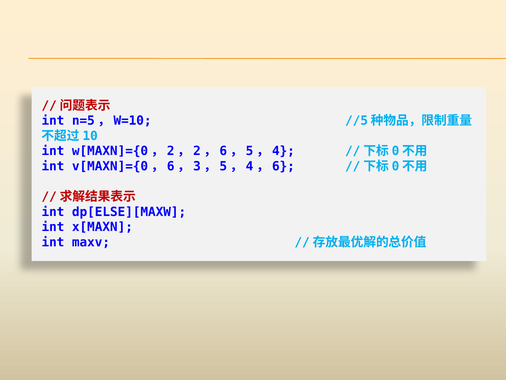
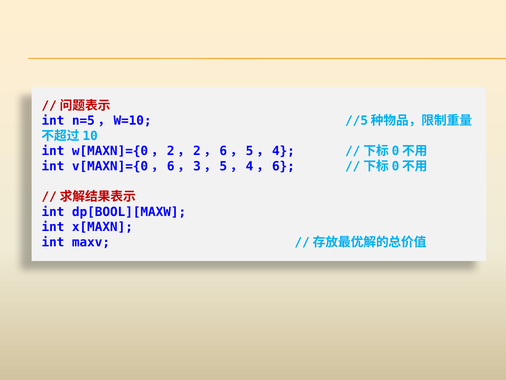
dp[ELSE][MAXW: dp[ELSE][MAXW -> dp[BOOL][MAXW (129, 212)
